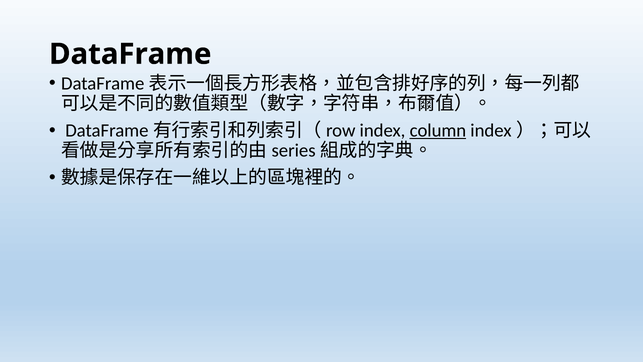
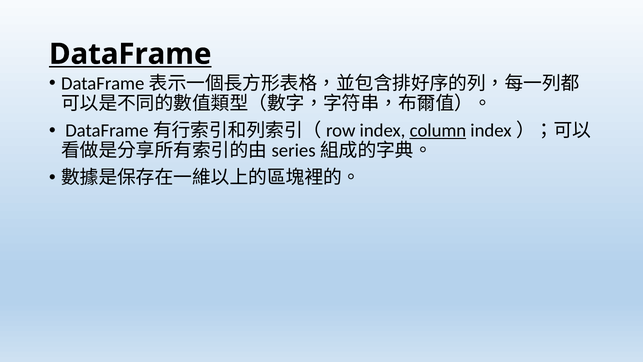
DataFrame underline: none -> present (130, 54)
